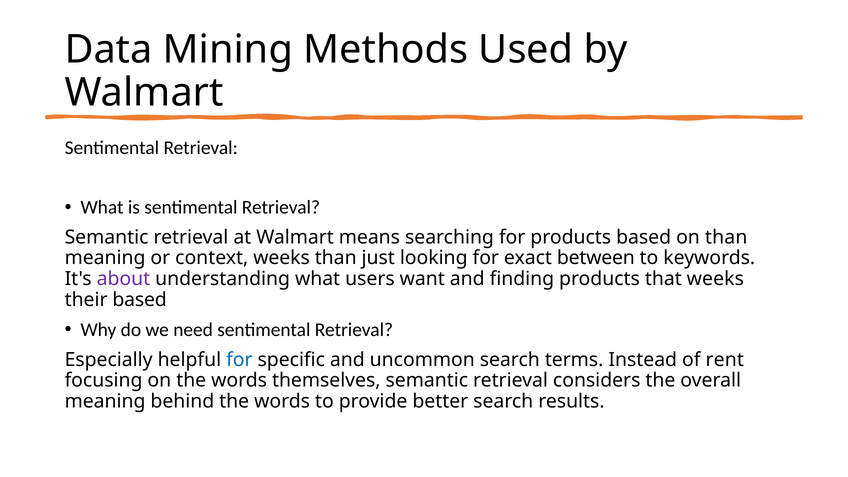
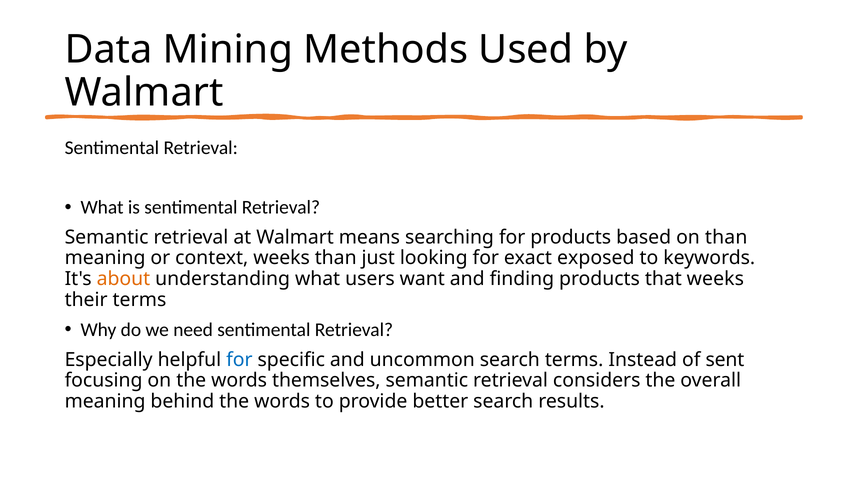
between: between -> exposed (596, 258)
about colour: purple -> orange (123, 279)
their based: based -> terms (139, 300)
rent: rent -> sent (725, 360)
